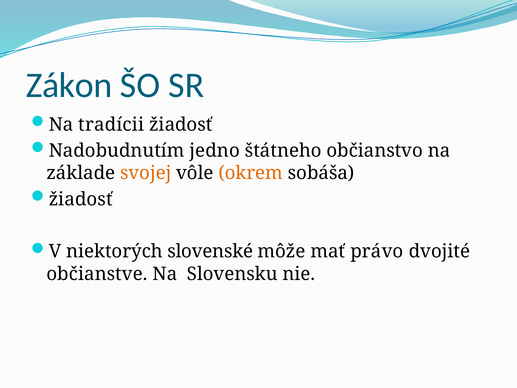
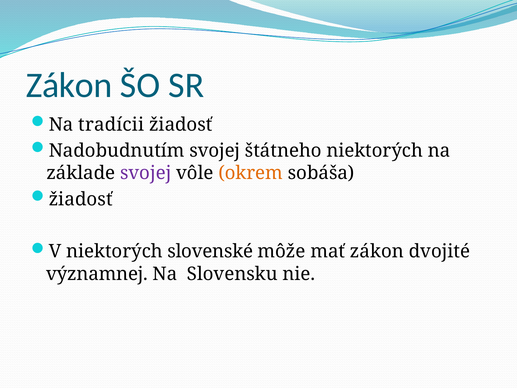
Nadobudnutím jedno: jedno -> svojej (215, 151)
štátneho občianstvo: občianstvo -> niektorých (375, 151)
svojej colour: orange -> purple (146, 173)
mať právo: právo -> zákon (377, 251)
občianstve: občianstve -> významnej (97, 274)
